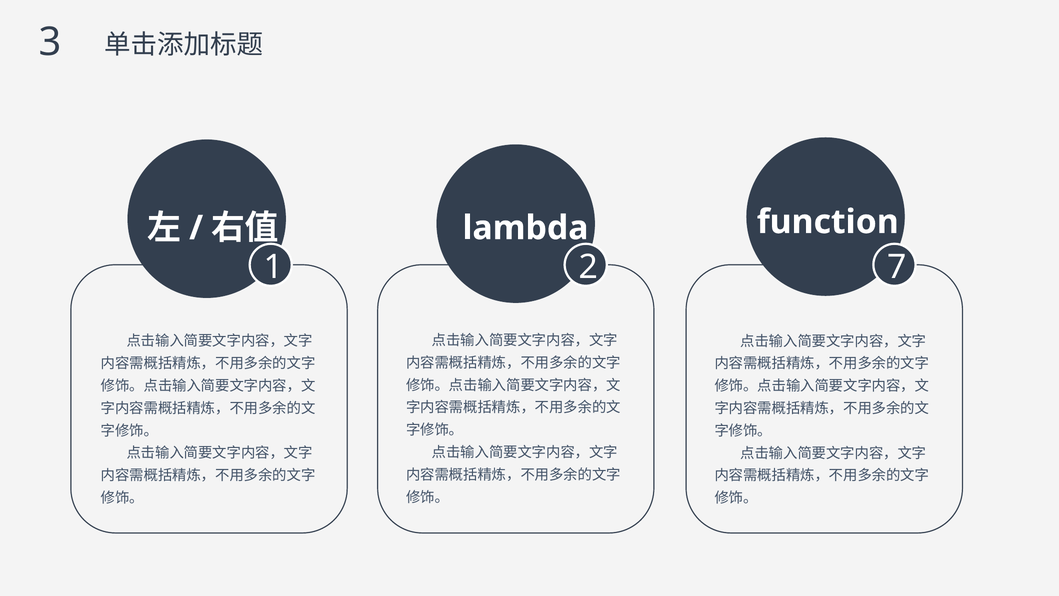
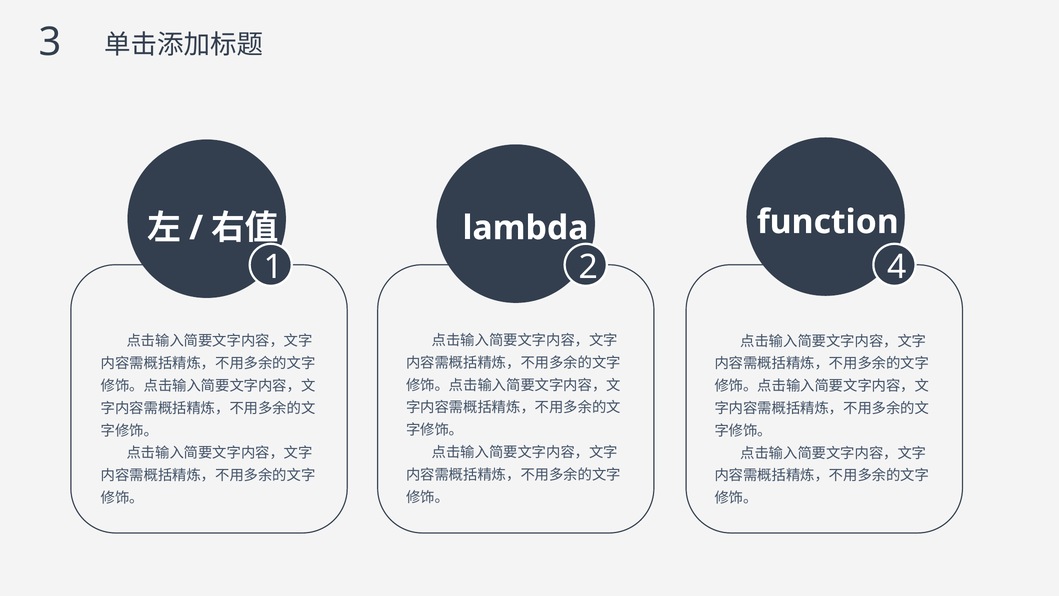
7: 7 -> 4 (897, 267)
